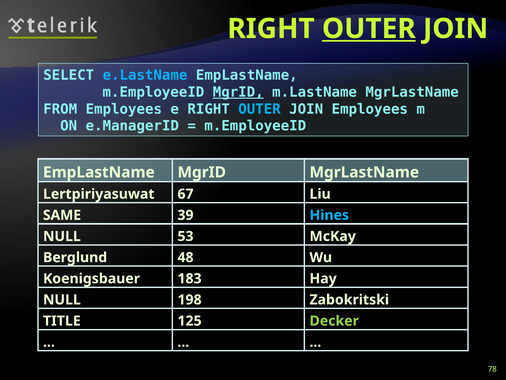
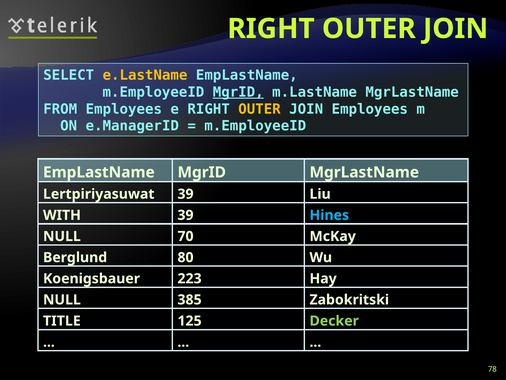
OUTER underline: present -> none (369, 29)
e.LastName colour: light blue -> yellow (145, 75)
OUTER colour: light blue -> yellow (260, 109)
Lertpiriyasuwat 67: 67 -> 39 (185, 194)
SAME: SAME -> WITH (62, 215)
53: 53 -> 70 (185, 236)
48: 48 -> 80 (185, 257)
183: 183 -> 223 (190, 278)
198: 198 -> 385 (190, 299)
